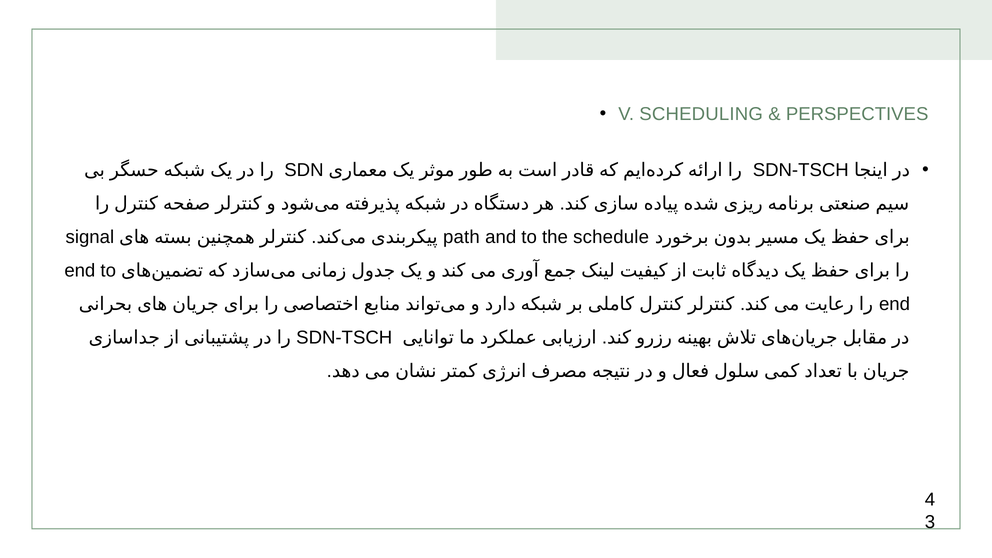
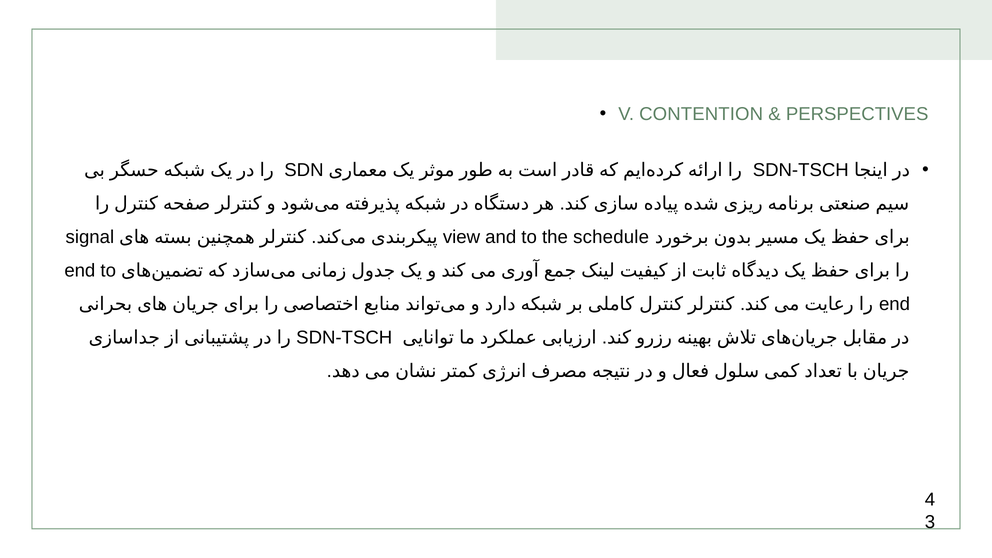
SCHEDULING: SCHEDULING -> CONTENTION (701, 114)
path: path -> view (462, 237)
